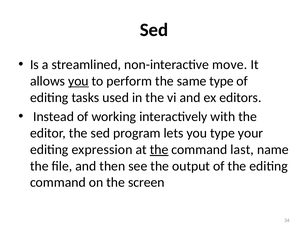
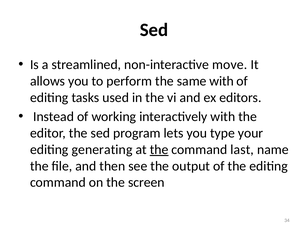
you underline: present -> none (78, 81)
same type: type -> with (222, 81)
expression: expression -> generating (102, 150)
